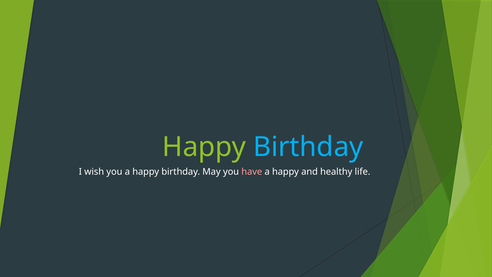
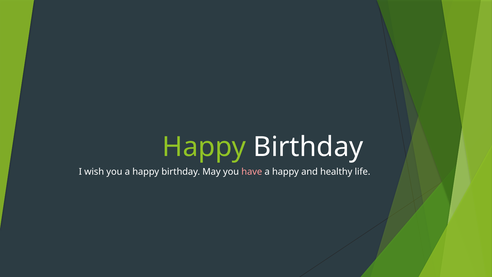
Birthday colour: light blue -> white (308, 147)
